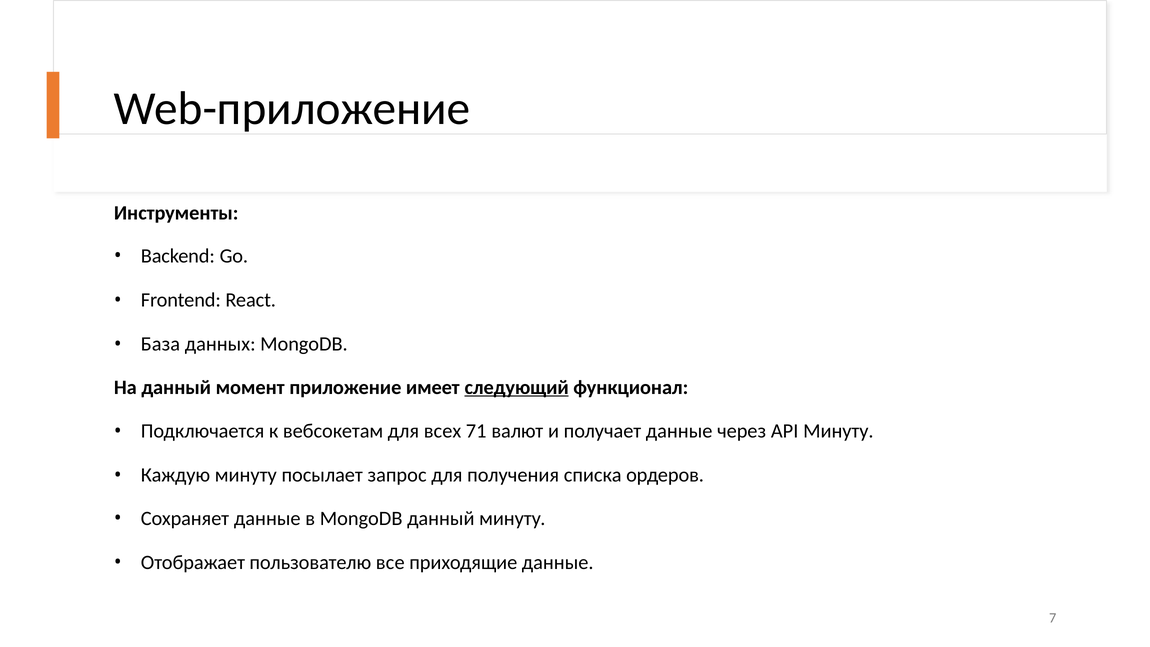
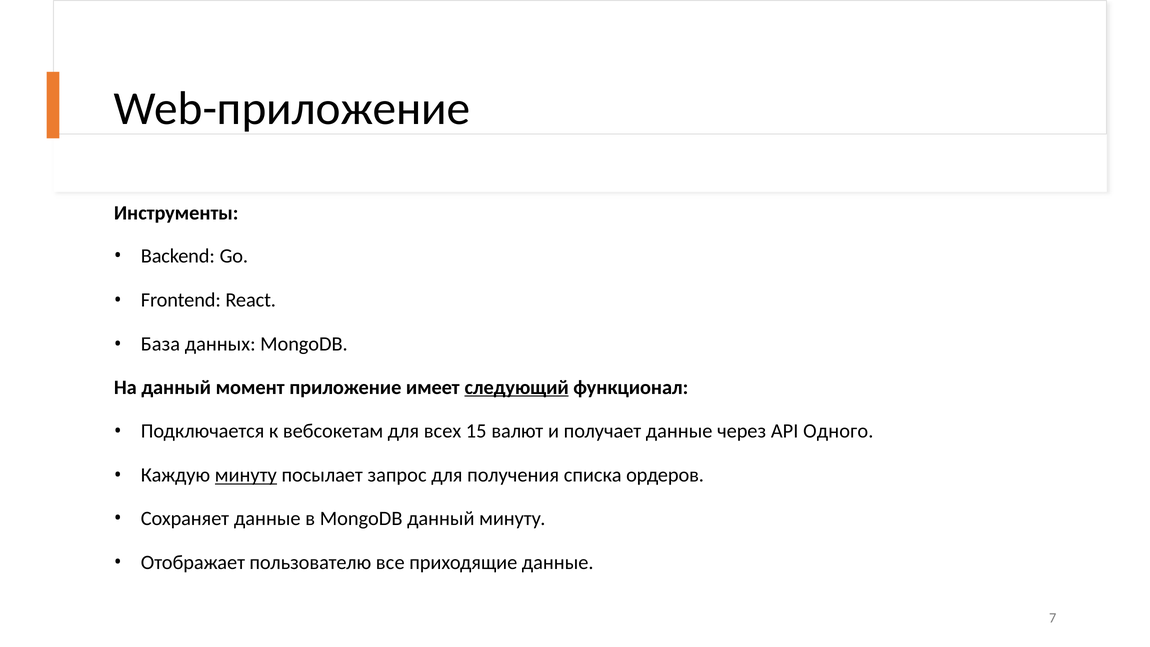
71: 71 -> 15 (476, 431)
API Минуту: Минуту -> Одного (838, 431)
минуту underline: none -> present (246, 475)
